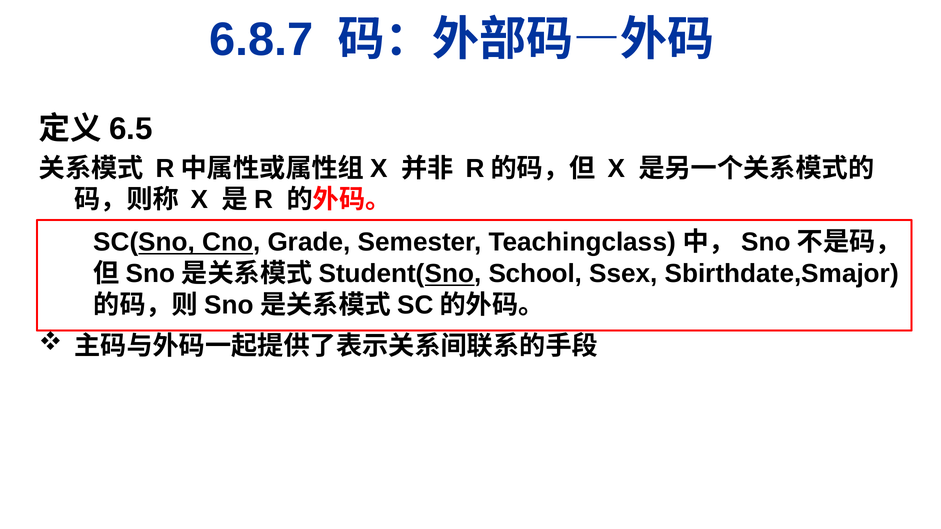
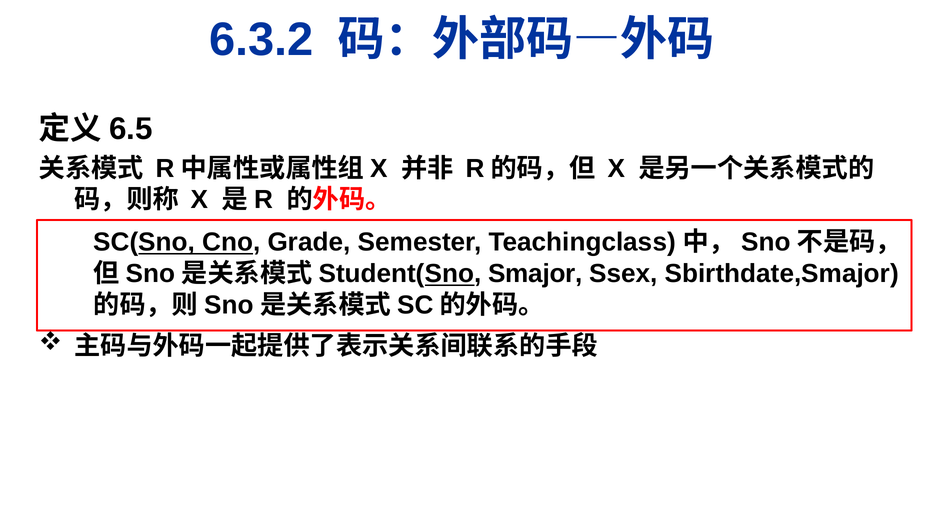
6.8.7: 6.8.7 -> 6.3.2 (261, 40)
School: School -> Smajor (535, 274)
